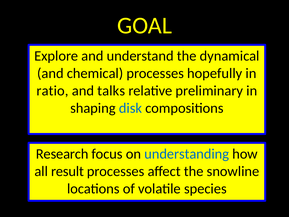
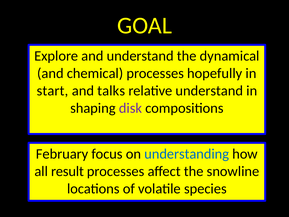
ratio: ratio -> start (53, 91)
relative preliminary: preliminary -> understand (209, 91)
disk colour: blue -> purple (130, 108)
Research: Research -> February (62, 154)
